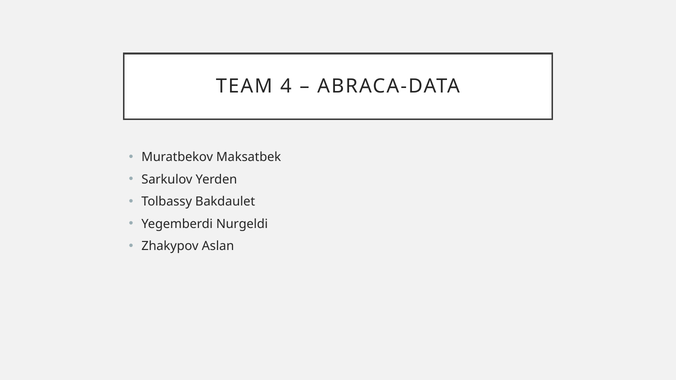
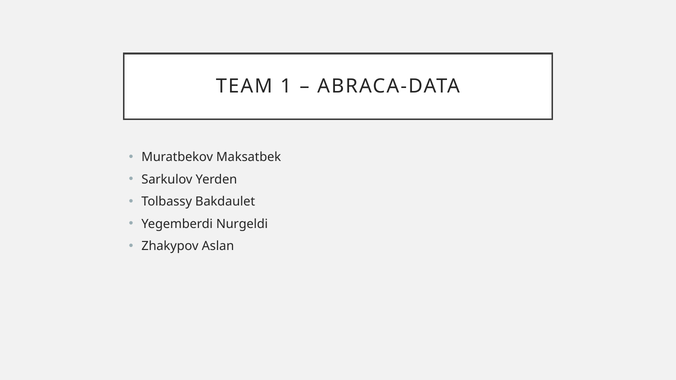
4: 4 -> 1 (286, 86)
